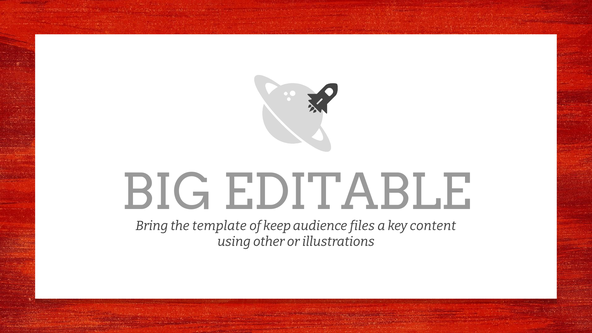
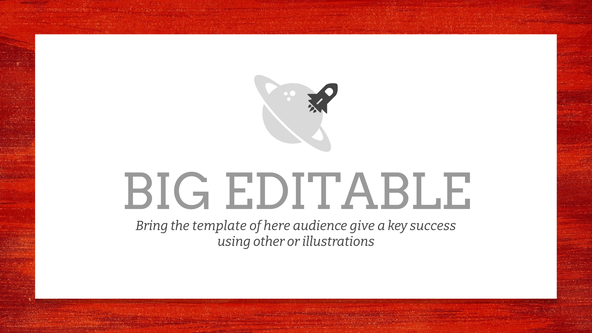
keep: keep -> here (277, 226)
files: files -> give (362, 226)
content: content -> success (433, 226)
